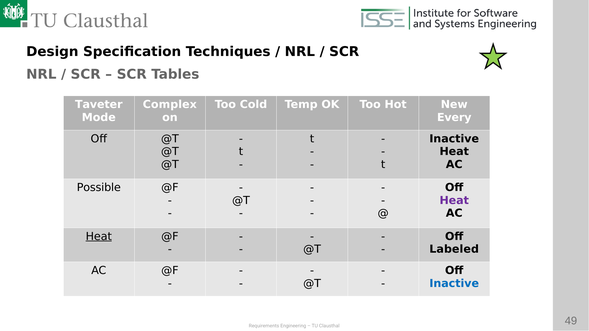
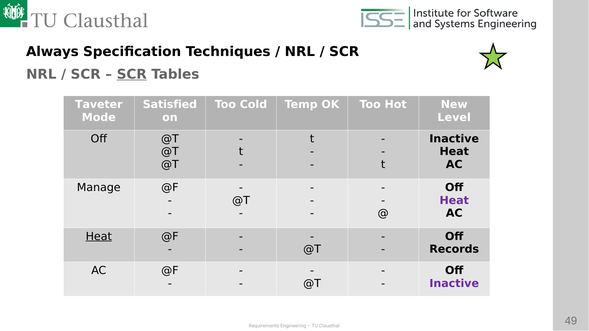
Design: Design -> Always (52, 52)
SCR underline: none -> present (132, 74)
Complex: Complex -> Satisfied (170, 105)
Every: Every -> Level (454, 118)
Possible: Possible -> Manage (99, 188)
Labeled: Labeled -> Records (454, 249)
Inactive colour: blue -> purple (454, 284)
